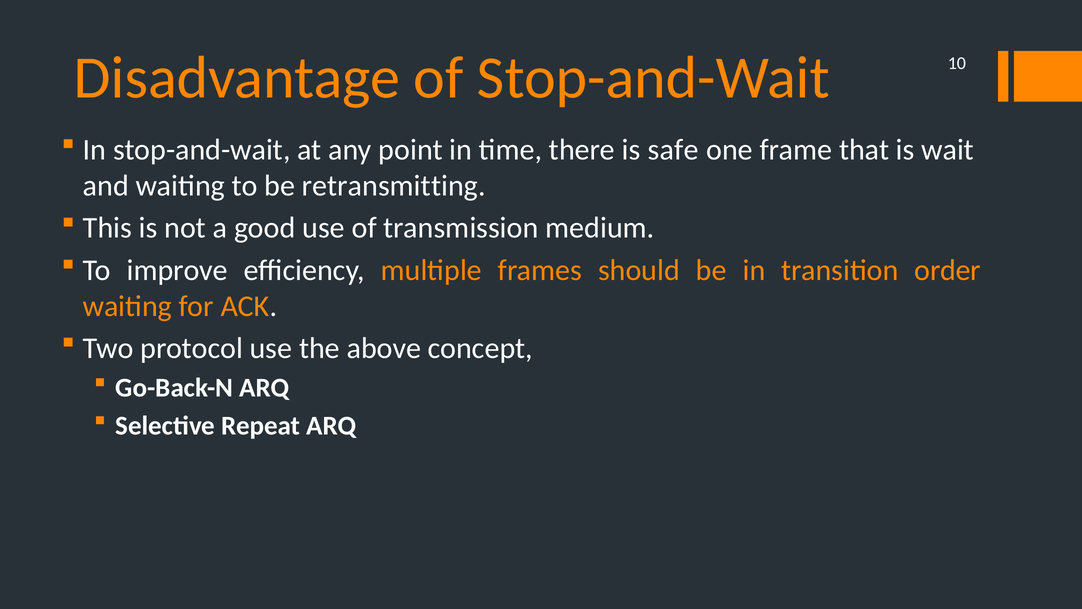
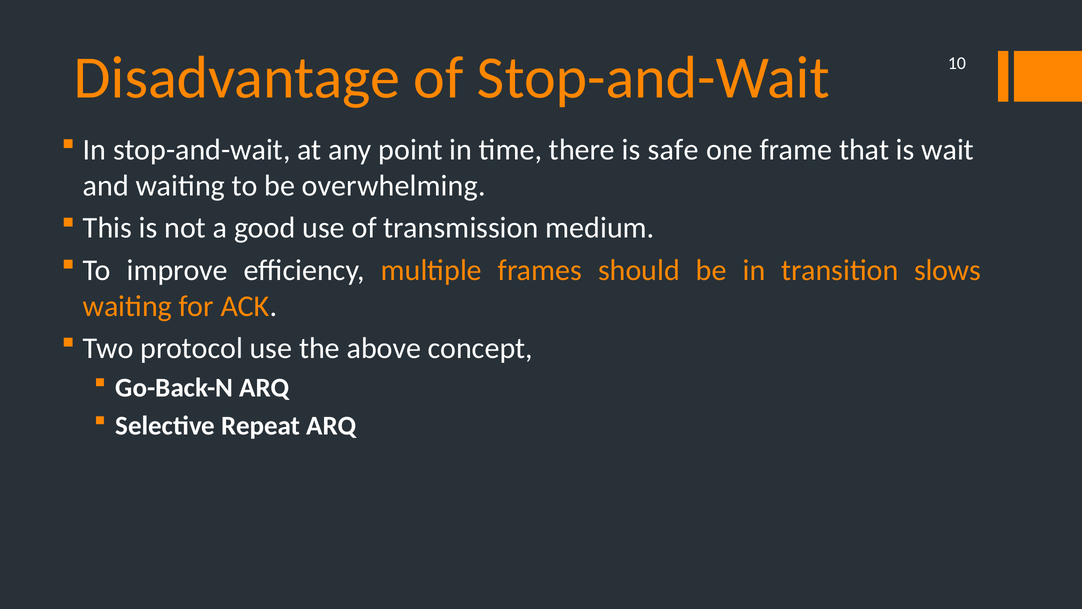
retransmitting: retransmitting -> overwhelming (394, 186)
order: order -> slows (948, 270)
